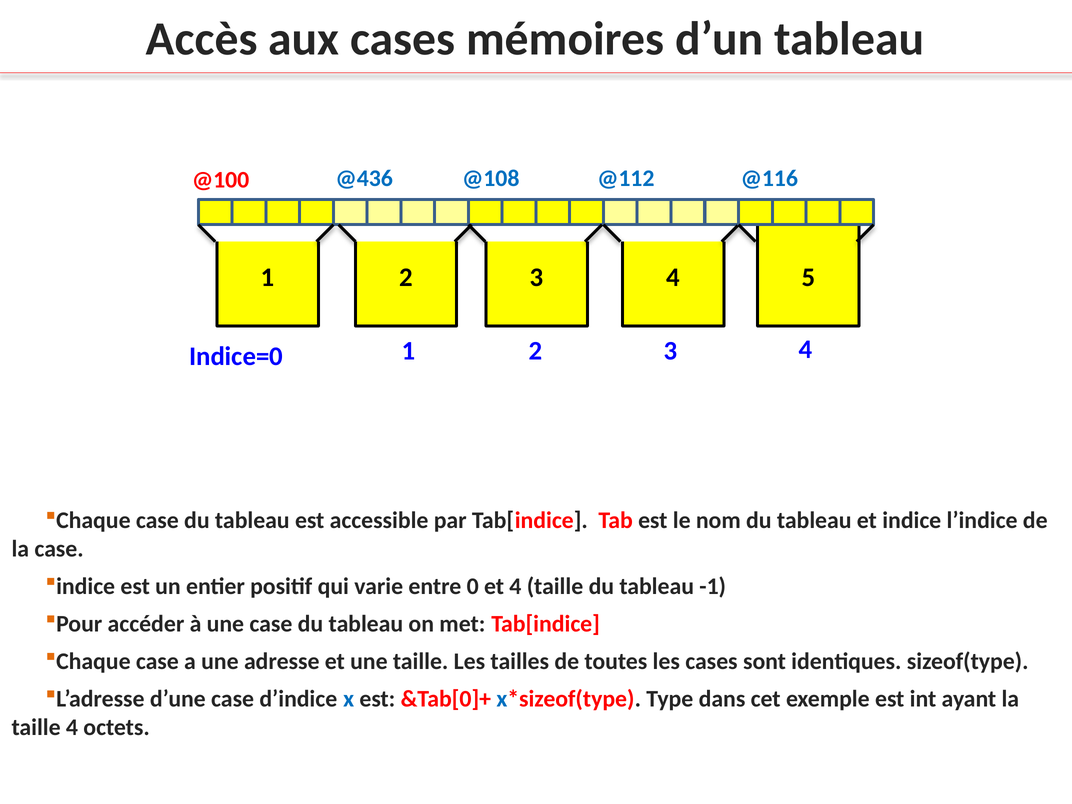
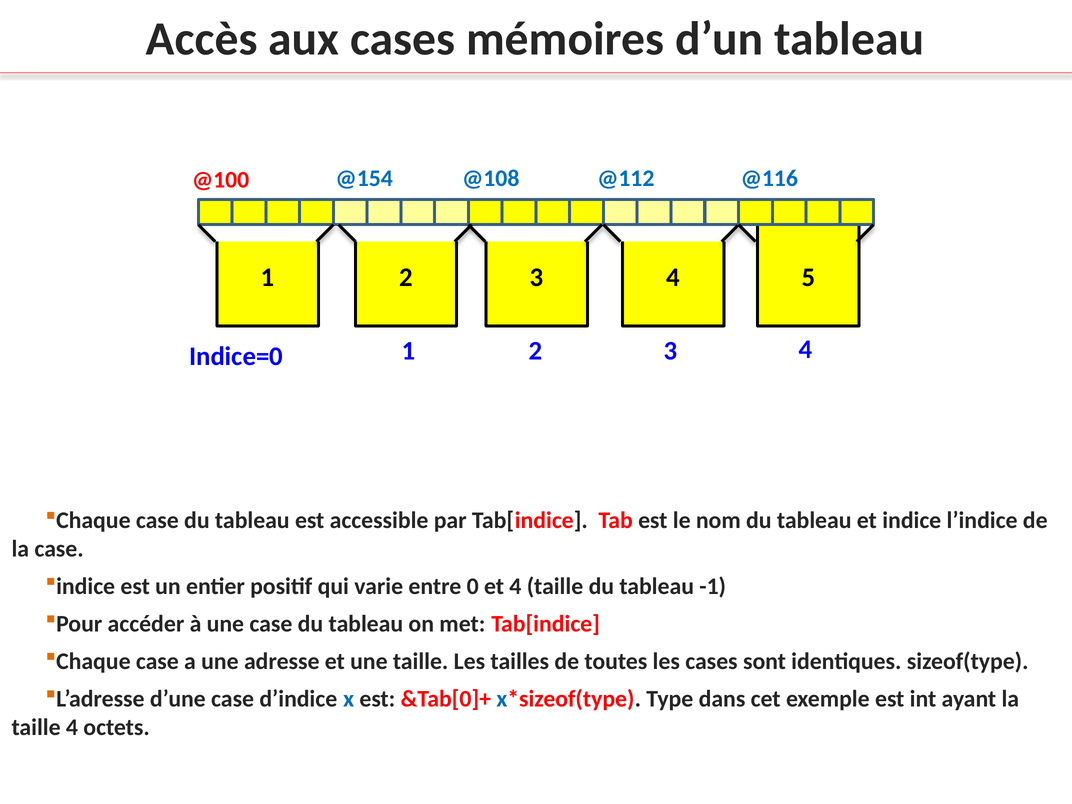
@436: @436 -> @154 (364, 178)
